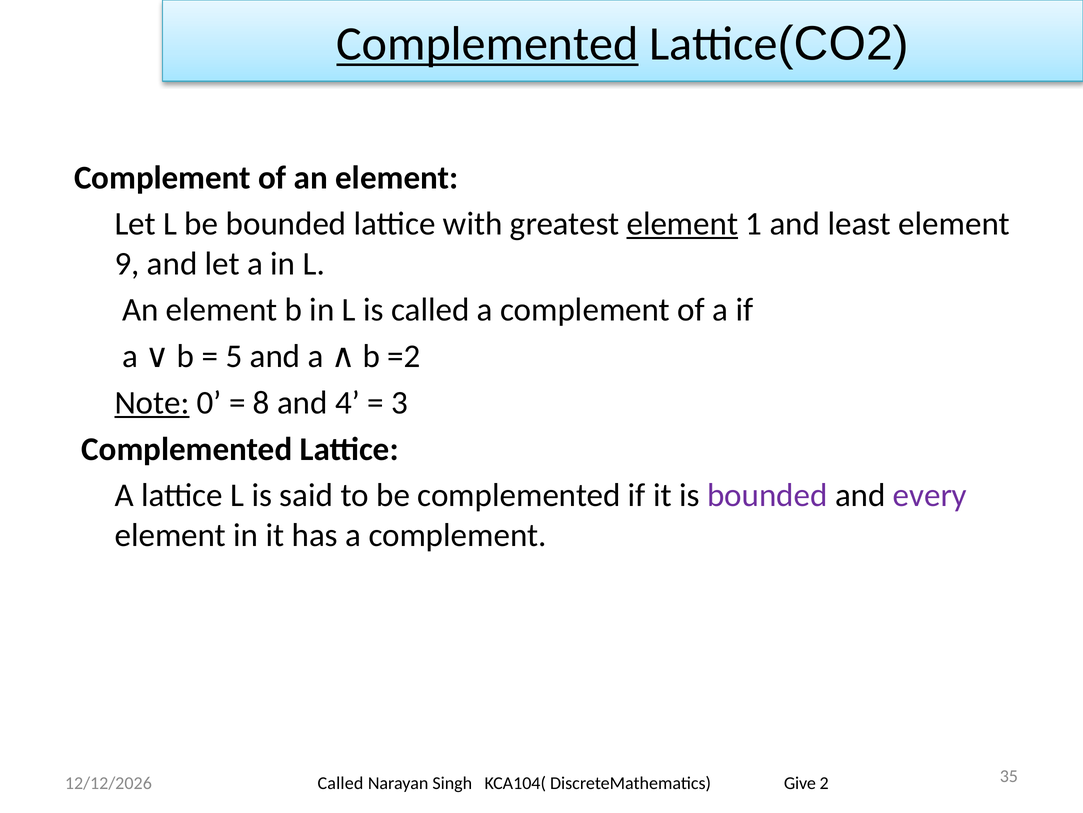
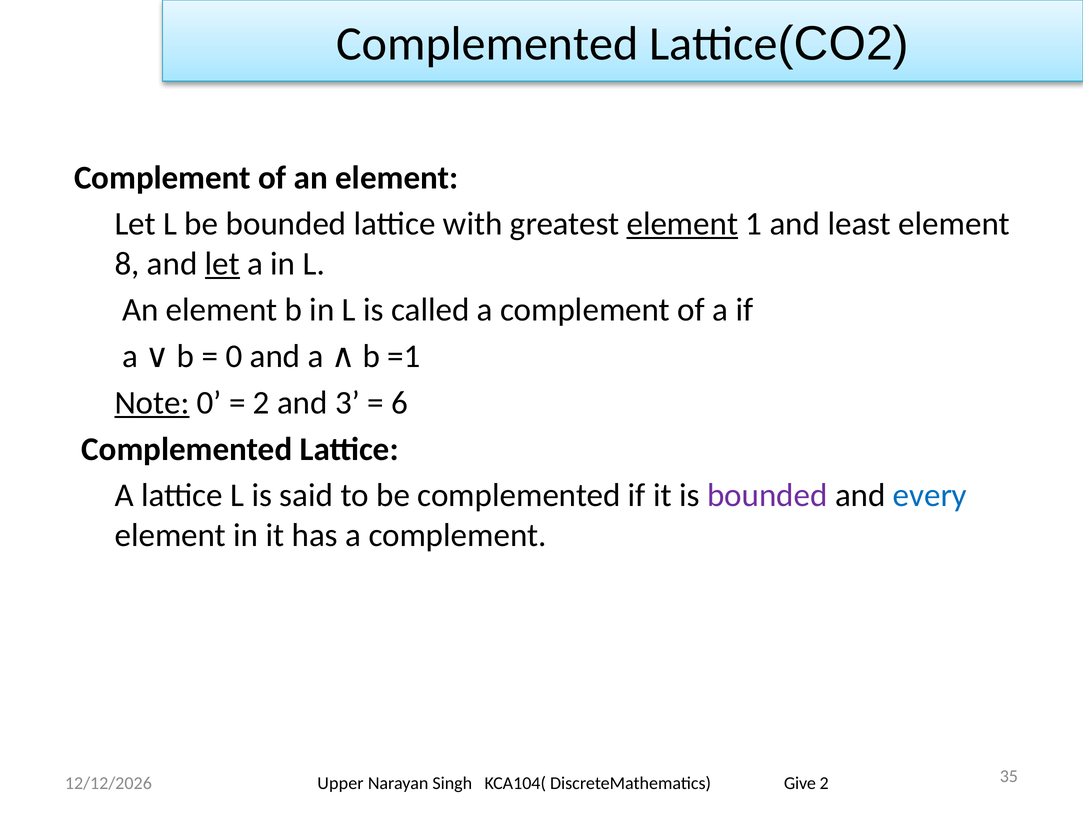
Complemented underline: present -> none (487, 44)
9: 9 -> 8 (127, 263)
let underline: none -> present (222, 263)
5: 5 -> 0 (234, 356)
=2: =2 -> =1 (404, 356)
8: 8 -> 2 (261, 402)
4: 4 -> 3 (348, 402)
3: 3 -> 6 (400, 402)
every colour: purple -> blue (930, 495)
Called: Called -> Upper (340, 783)
